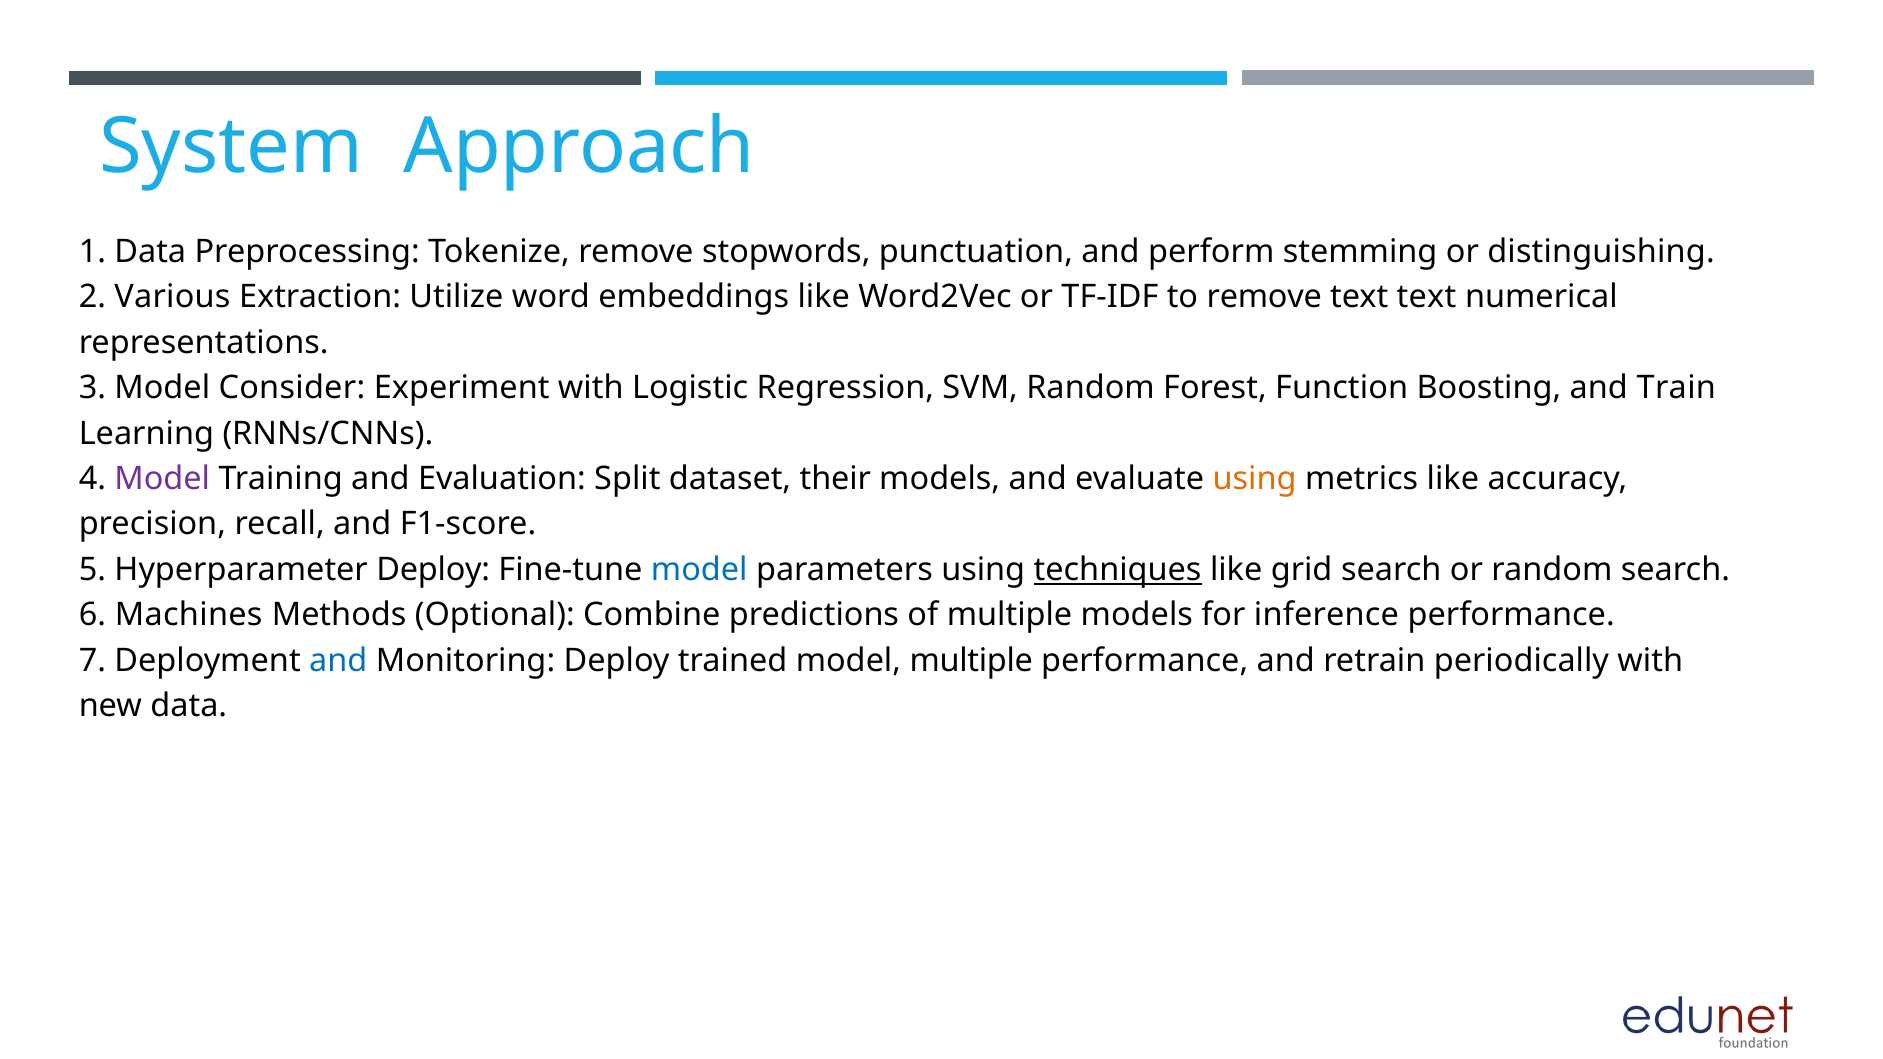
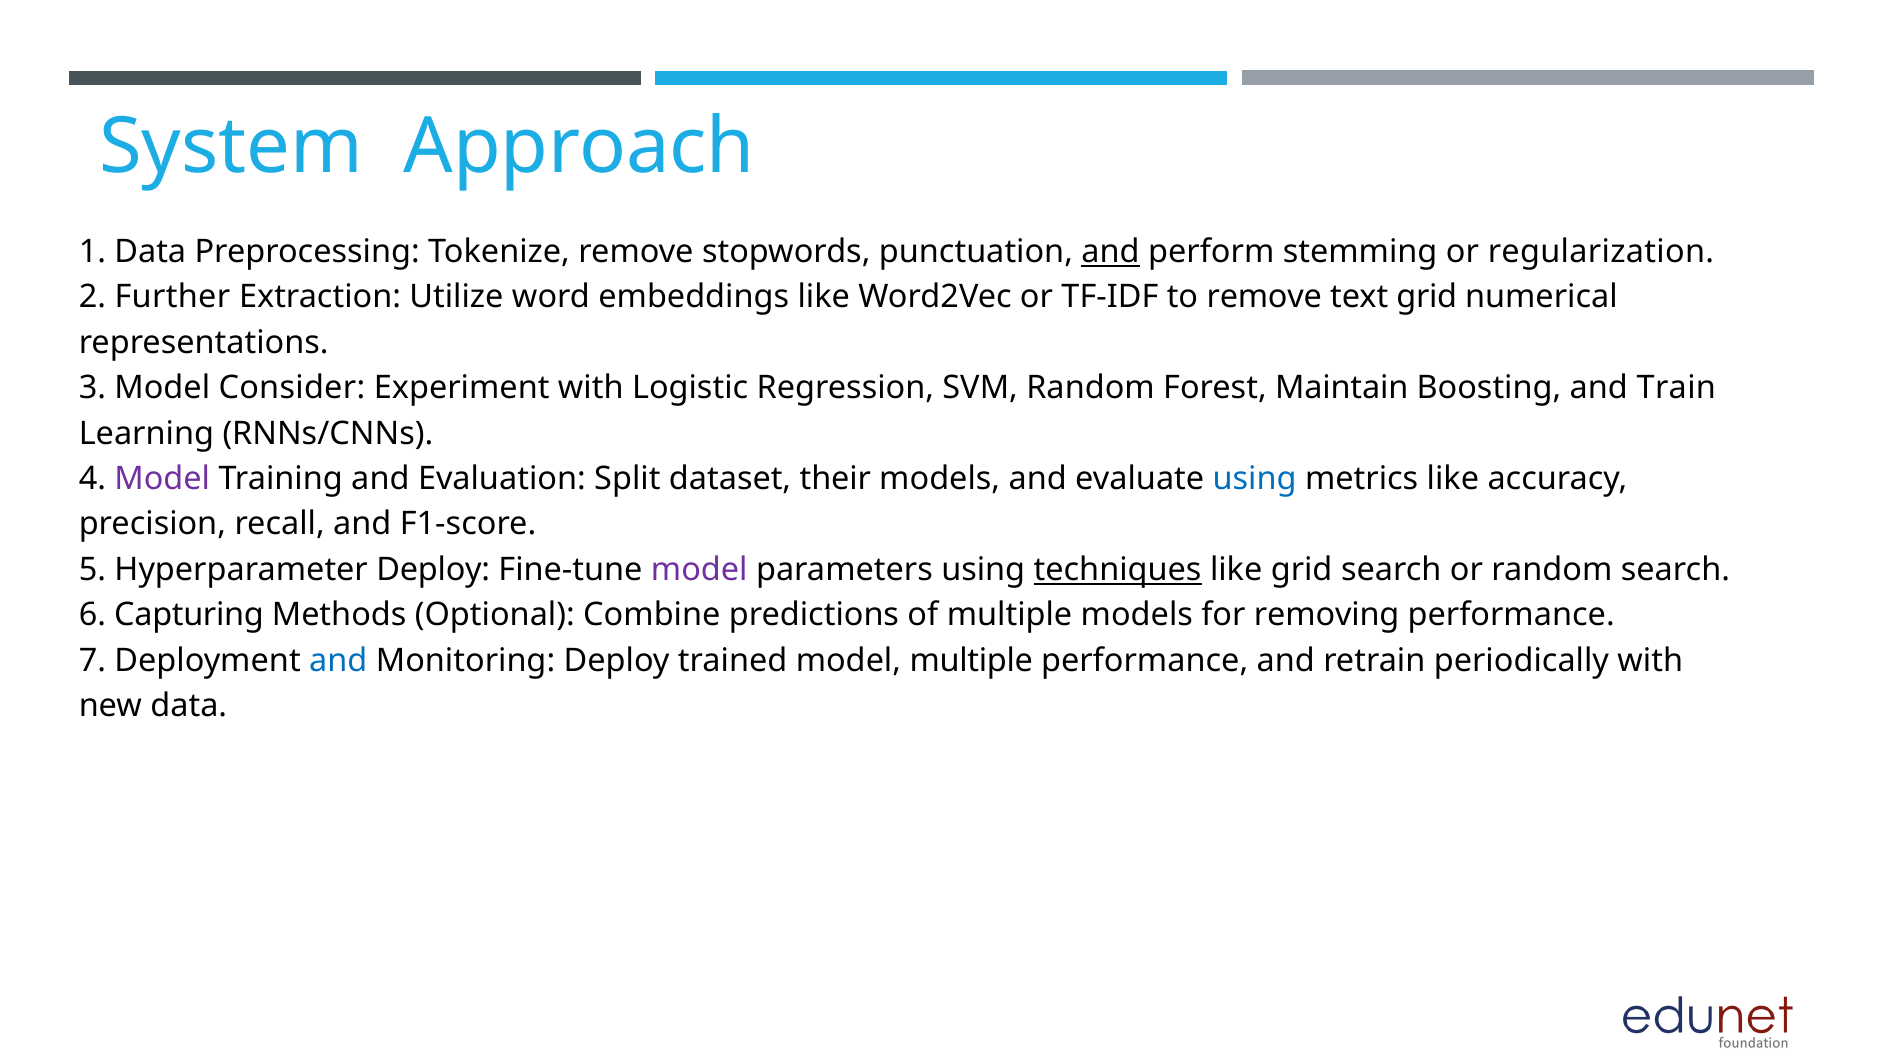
and underline: none -> present (1110, 252)
distinguishing: distinguishing -> regularization (1601, 252)
Various: Various -> Further (172, 297)
text text: text -> grid (1427, 297)
Function: Function -> Maintain (1342, 388)
using colour: orange -> blue (1255, 479)
model colour: blue -> purple (699, 570)
Machines: Machines -> Capturing (189, 615)
inference: inference -> removing (1327, 615)
